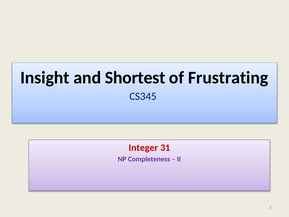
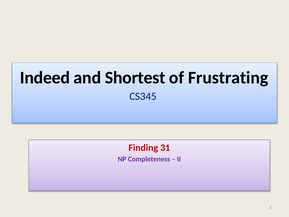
Insight: Insight -> Indeed (45, 78)
Integer: Integer -> Finding (143, 148)
